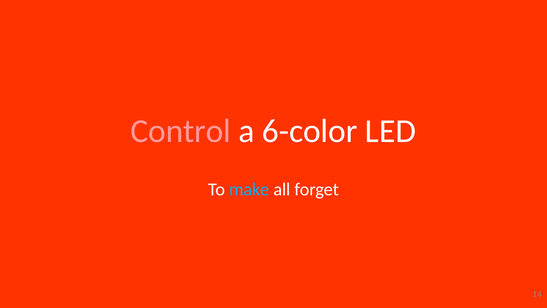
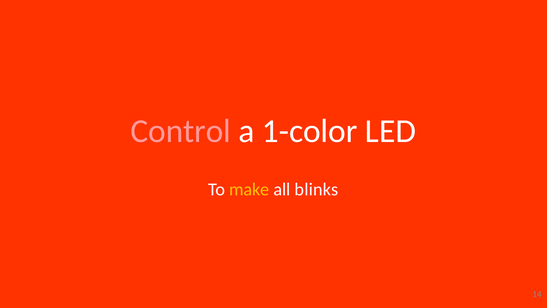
6-color: 6-color -> 1-color (310, 131)
make colour: light blue -> yellow (249, 189)
forget: forget -> blinks (317, 189)
